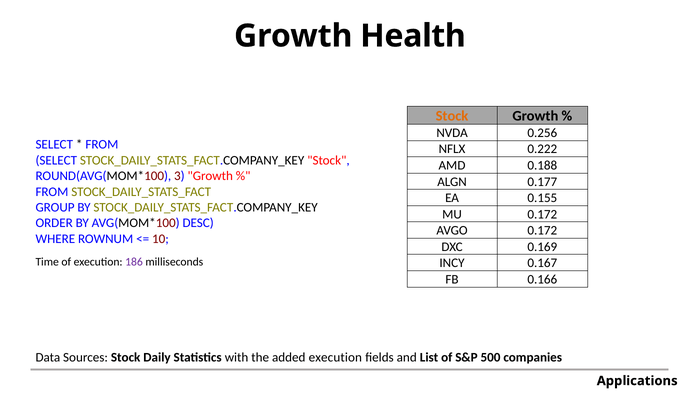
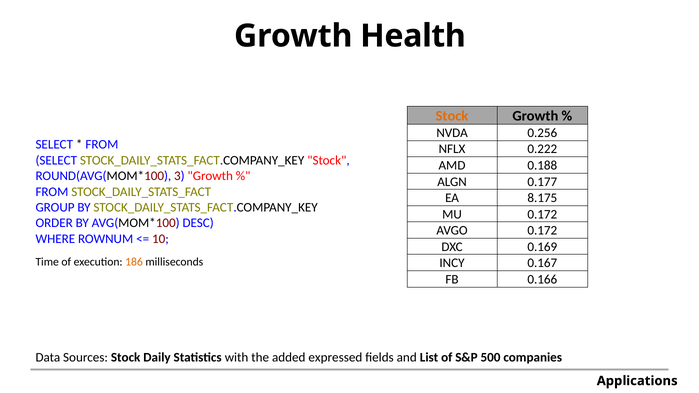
0.155: 0.155 -> 8.175 (542, 198)
186 colour: purple -> orange (134, 262)
added execution: execution -> expressed (335, 358)
